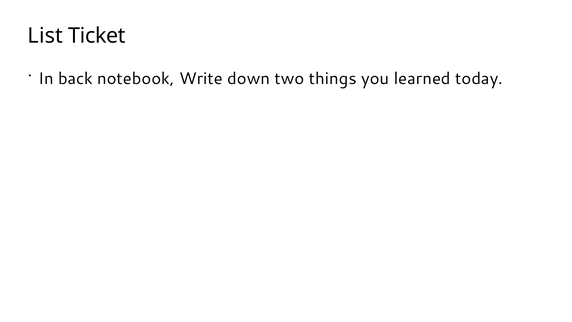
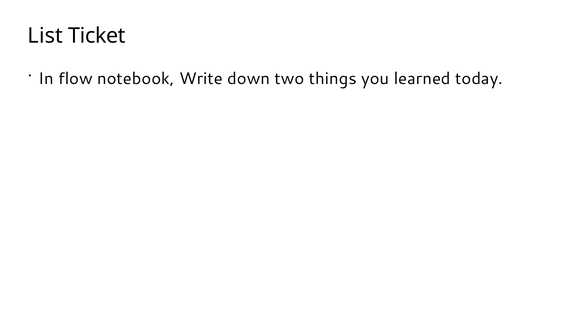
back: back -> flow (75, 79)
